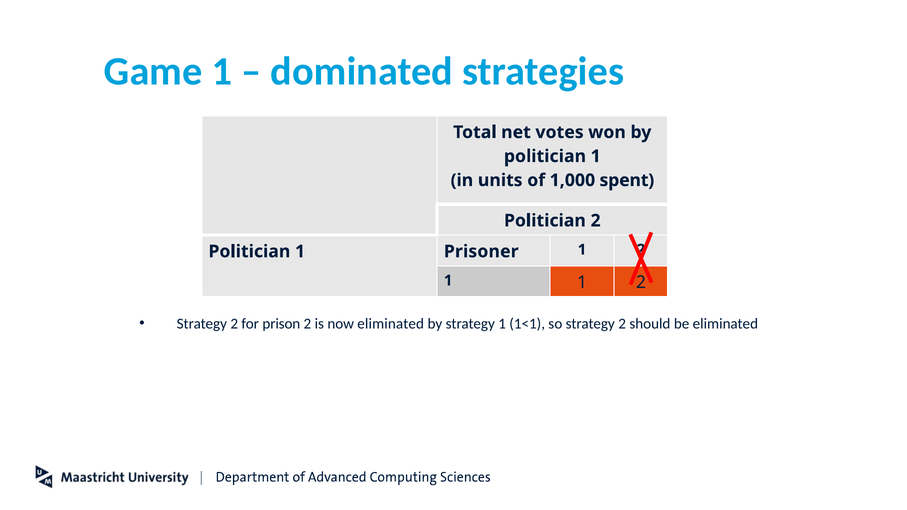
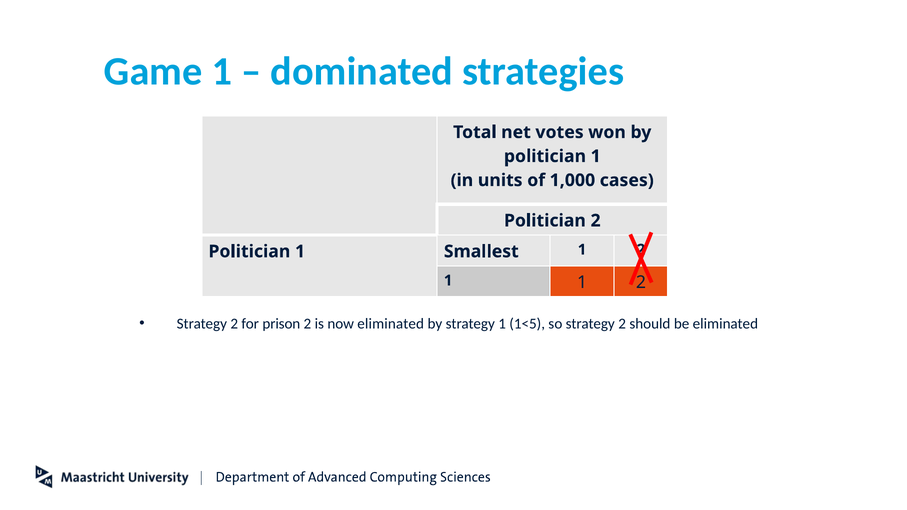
spent: spent -> cases (627, 180)
Prisoner: Prisoner -> Smallest (481, 252)
1<1: 1<1 -> 1<5 (527, 324)
